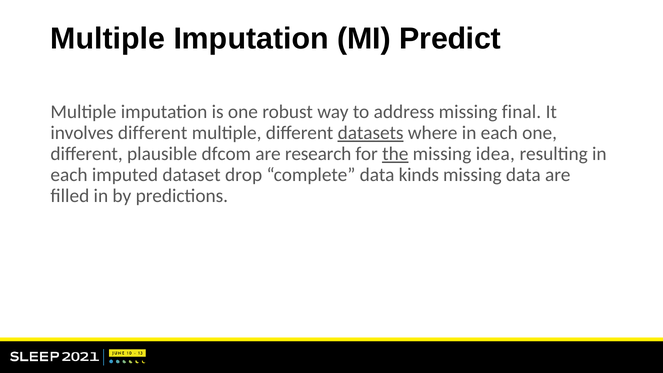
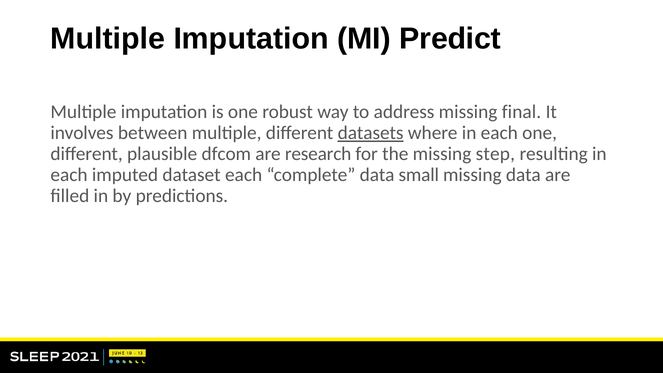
involves different: different -> between (153, 133)
the underline: present -> none (395, 154)
idea: idea -> step (495, 154)
dataset drop: drop -> each (244, 175)
kinds: kinds -> small (419, 175)
